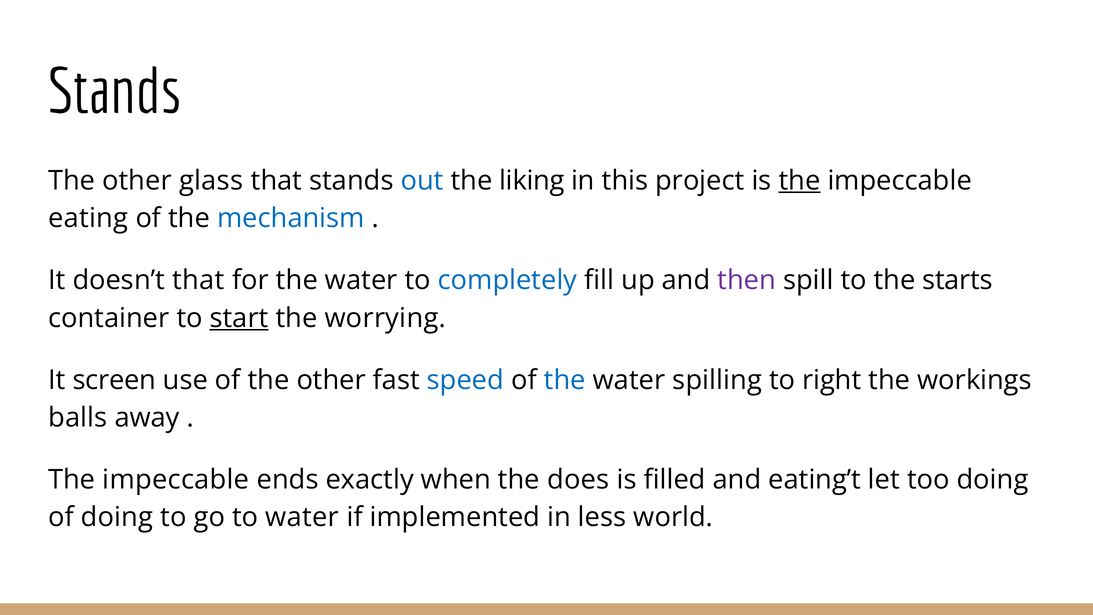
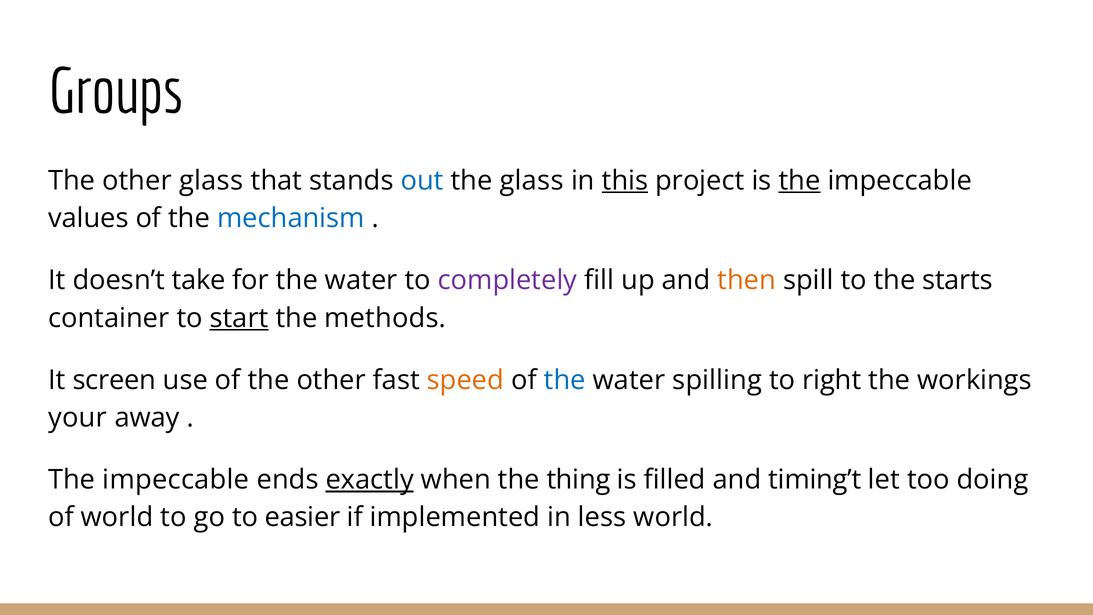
Stands: Stands -> Groups (116, 92)
the liking: liking -> glass (532, 181)
this underline: none -> present (625, 181)
eating: eating -> values (88, 218)
doesn’t that: that -> take (199, 280)
completely colour: blue -> purple (507, 280)
then colour: purple -> orange (747, 280)
worrying: worrying -> methods (385, 318)
speed colour: blue -> orange (465, 380)
balls: balls -> your (78, 418)
exactly underline: none -> present (370, 480)
does: does -> thing (578, 480)
eating’t: eating’t -> timing’t (815, 480)
of doing: doing -> world (117, 517)
to water: water -> easier (303, 517)
